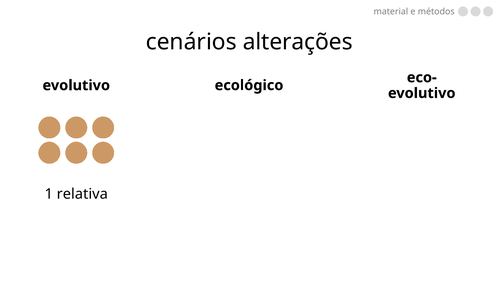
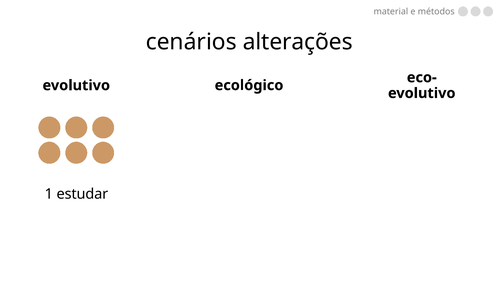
relativa: relativa -> estudar (82, 194)
